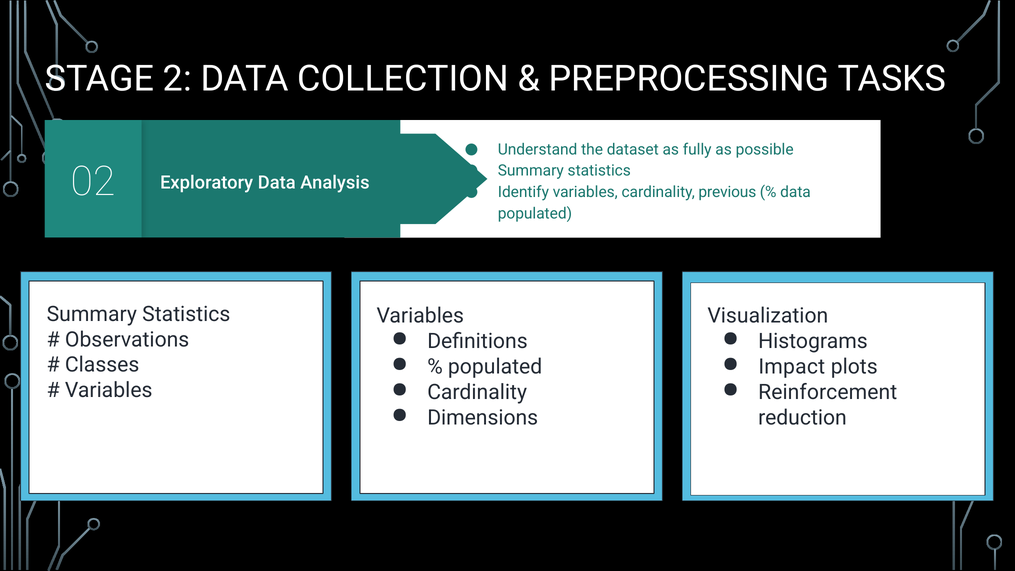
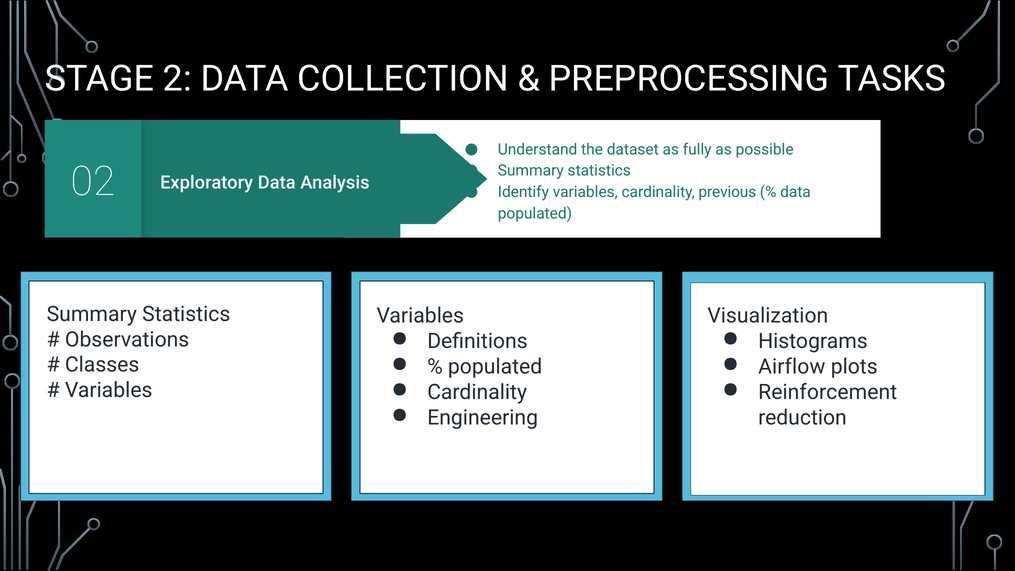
Impact: Impact -> Airflow (792, 367)
Dimensions: Dimensions -> Engineering (483, 417)
